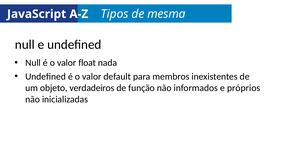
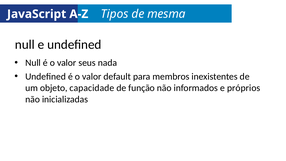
float: float -> seus (87, 63)
verdadeiros: verdadeiros -> capacidade (92, 88)
